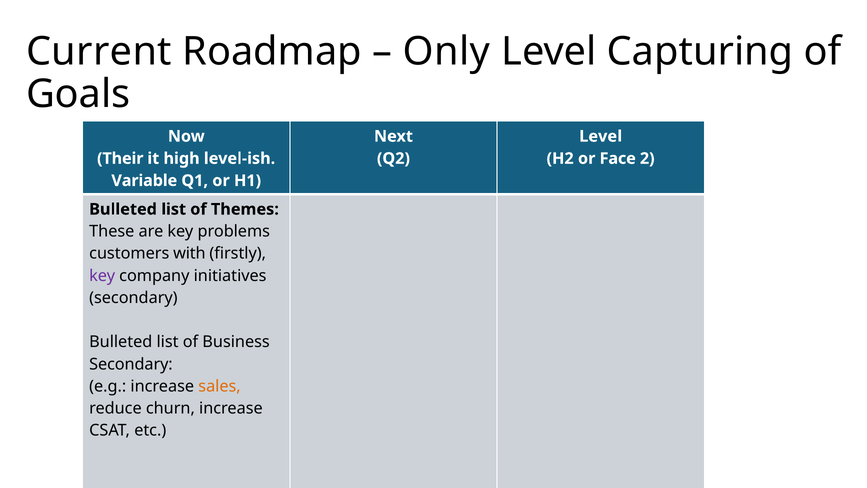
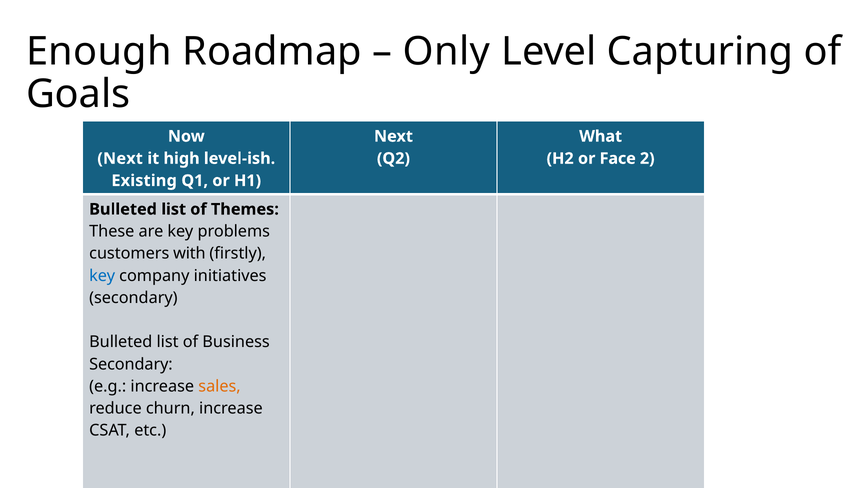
Current: Current -> Enough (99, 51)
Level: Level -> What (601, 136)
Their: Their -> Next (120, 158)
Variable: Variable -> Existing (144, 181)
key colour: purple -> blue (102, 276)
